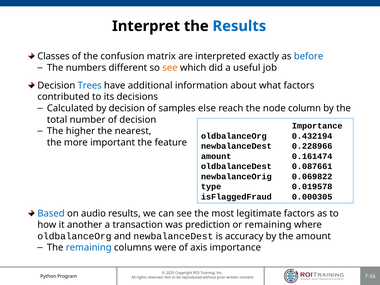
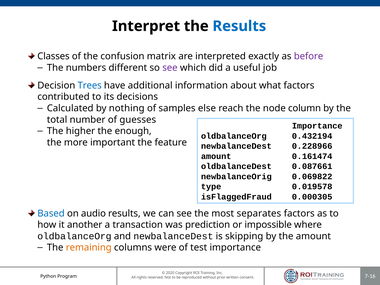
before colour: blue -> purple (309, 56)
see colour: orange -> purple (170, 68)
by decision: decision -> nothing (127, 108)
of decision: decision -> guesses (138, 120)
nearest: nearest -> enough (133, 131)
legitimate: legitimate -> separates (259, 213)
or remaining: remaining -> impossible (268, 225)
accuracy: accuracy -> skipping (244, 236)
remaining colour: blue -> orange (89, 248)
axis: axis -> test (199, 248)
